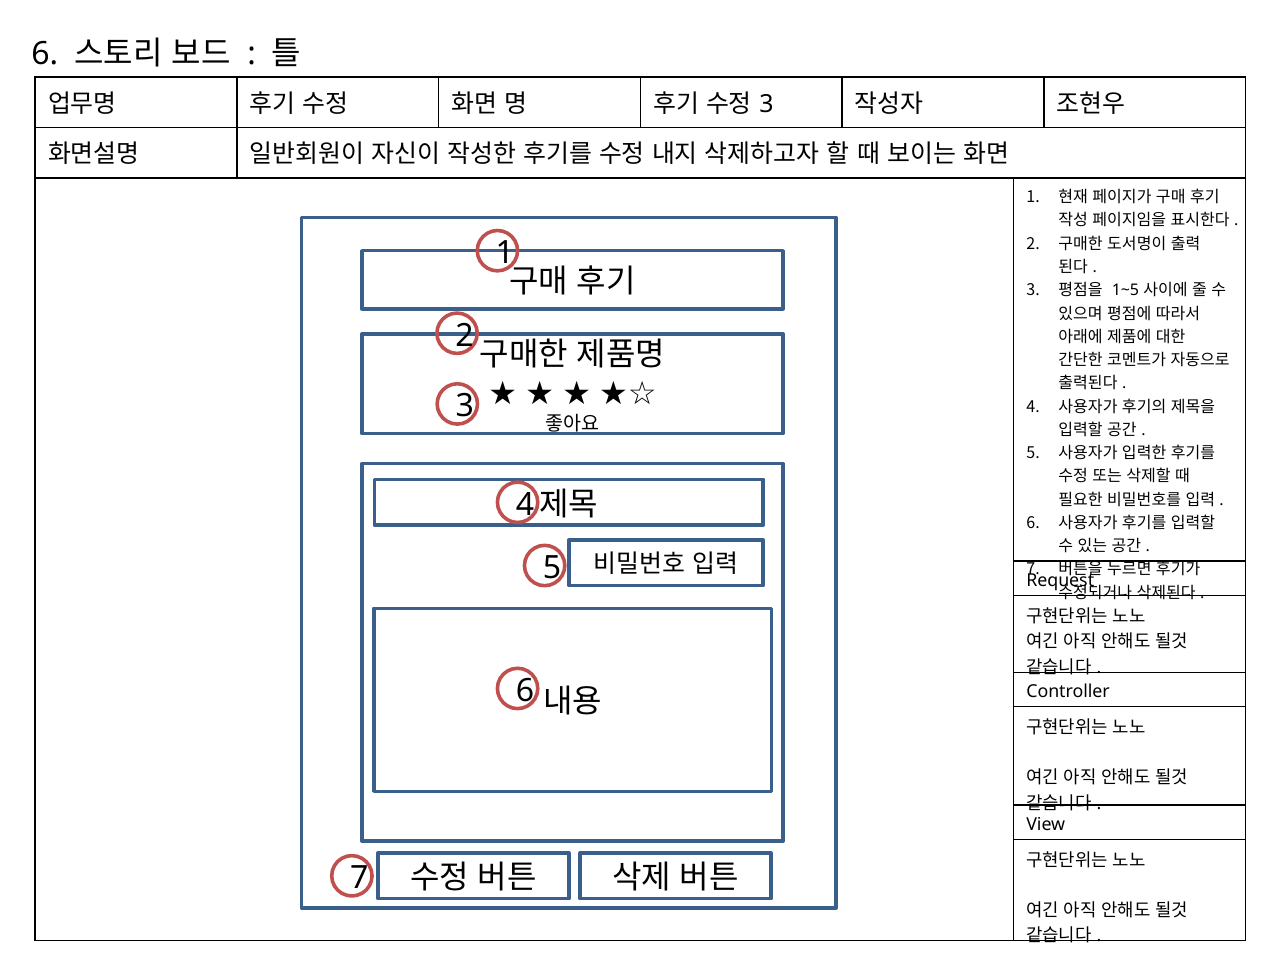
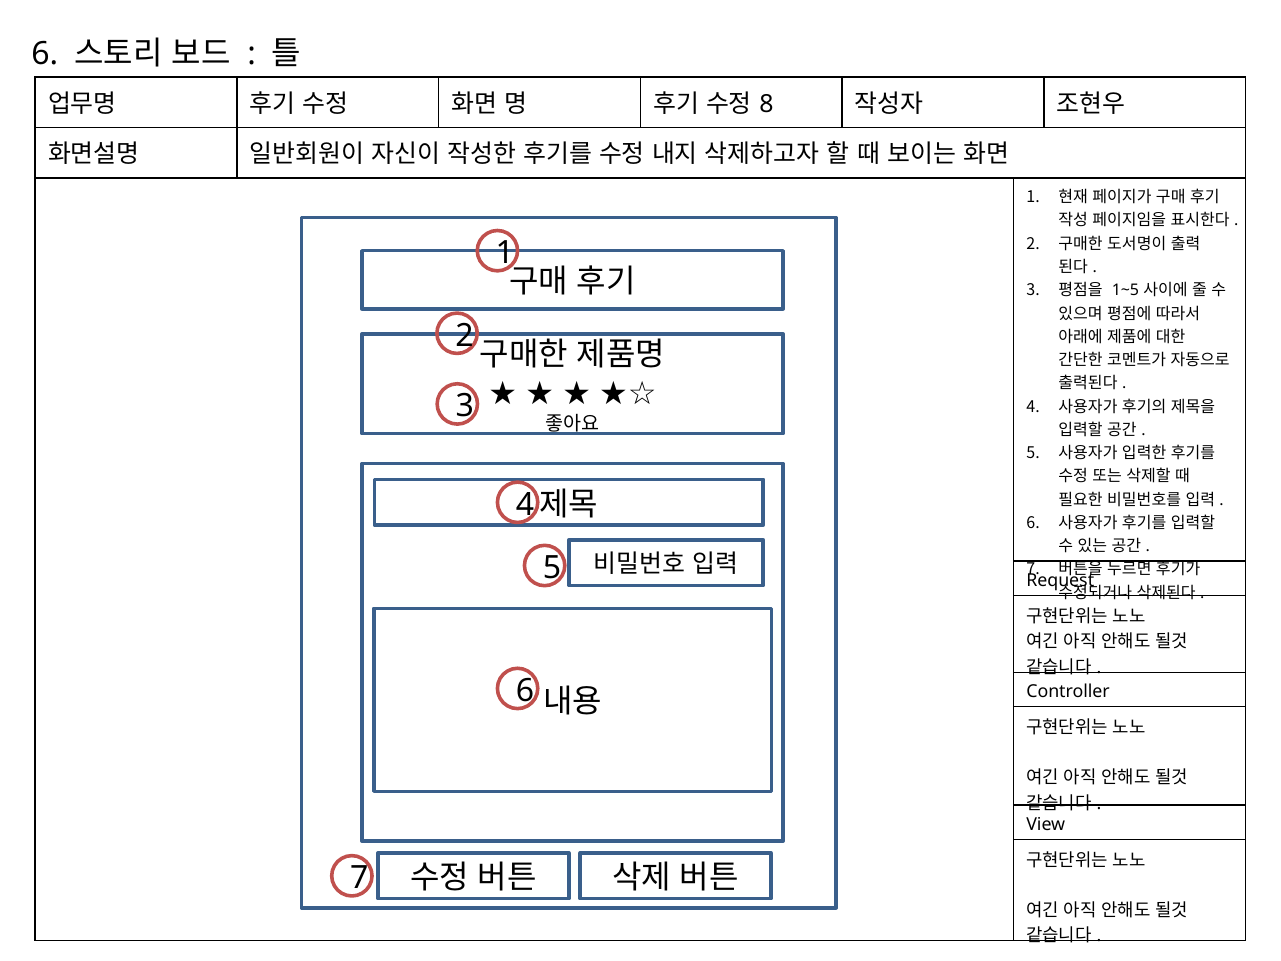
3: 3 -> 8 (766, 104)
